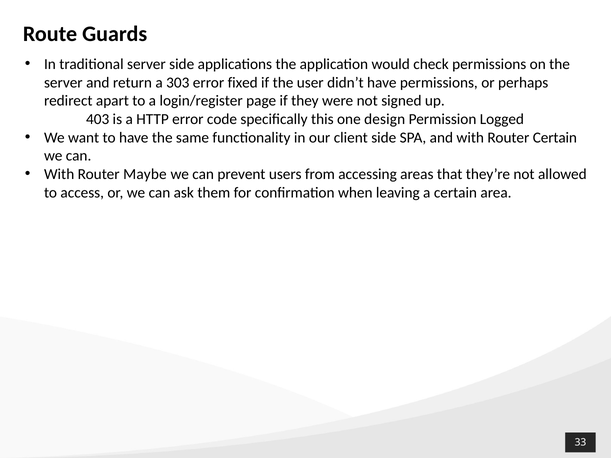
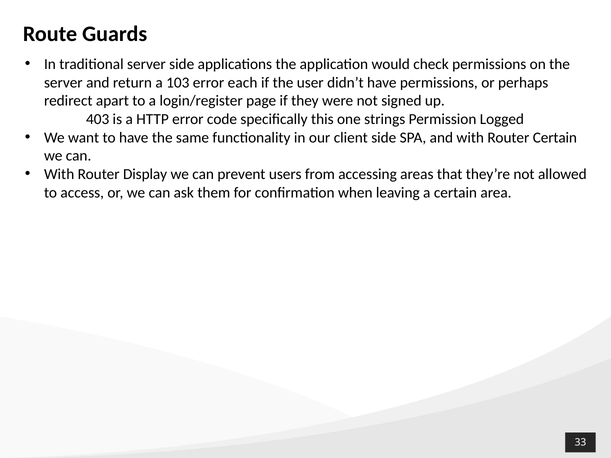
303: 303 -> 103 (178, 83)
fixed: fixed -> each (243, 83)
design: design -> strings (385, 119)
Maybe: Maybe -> Display (145, 174)
